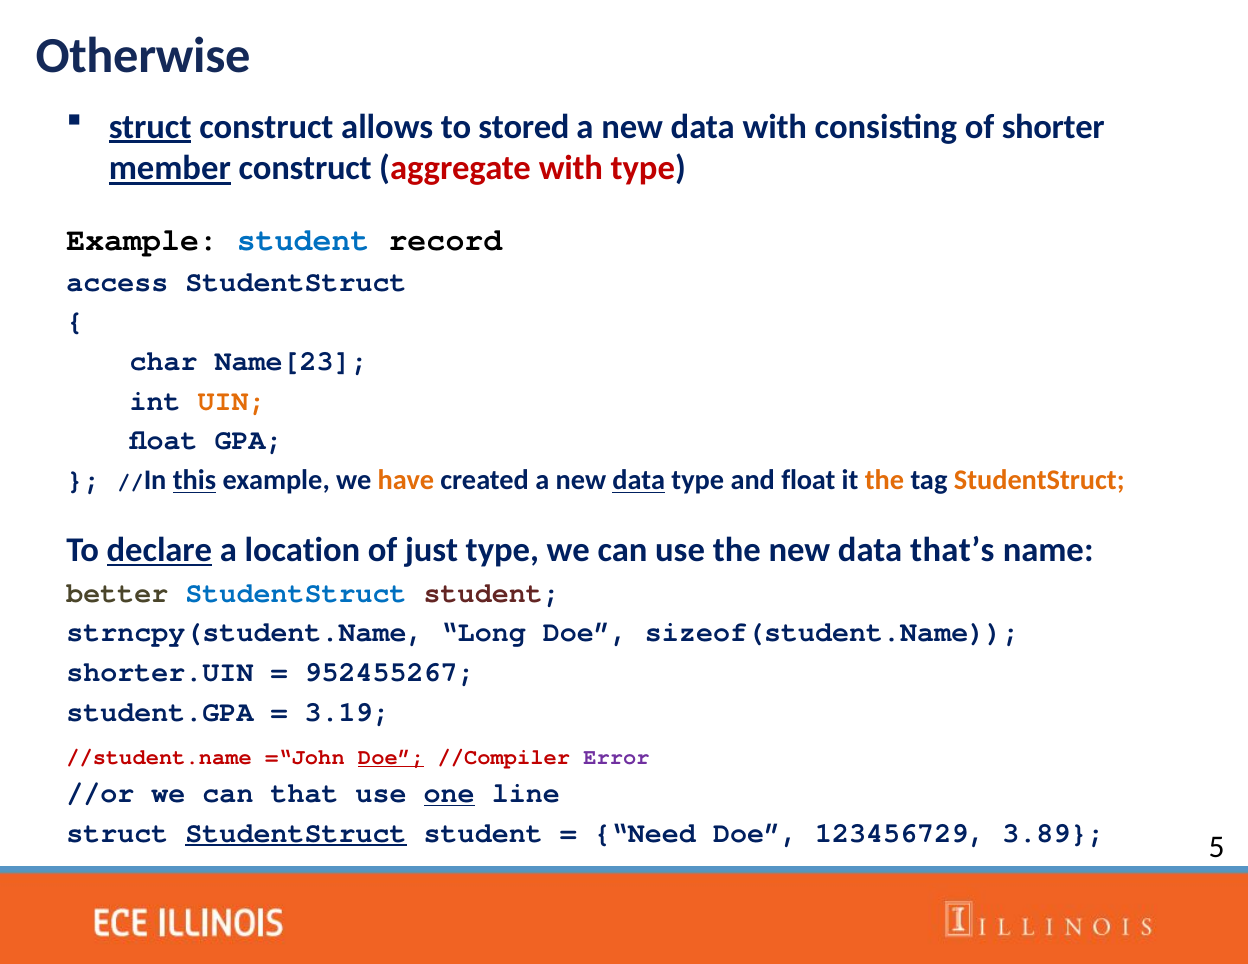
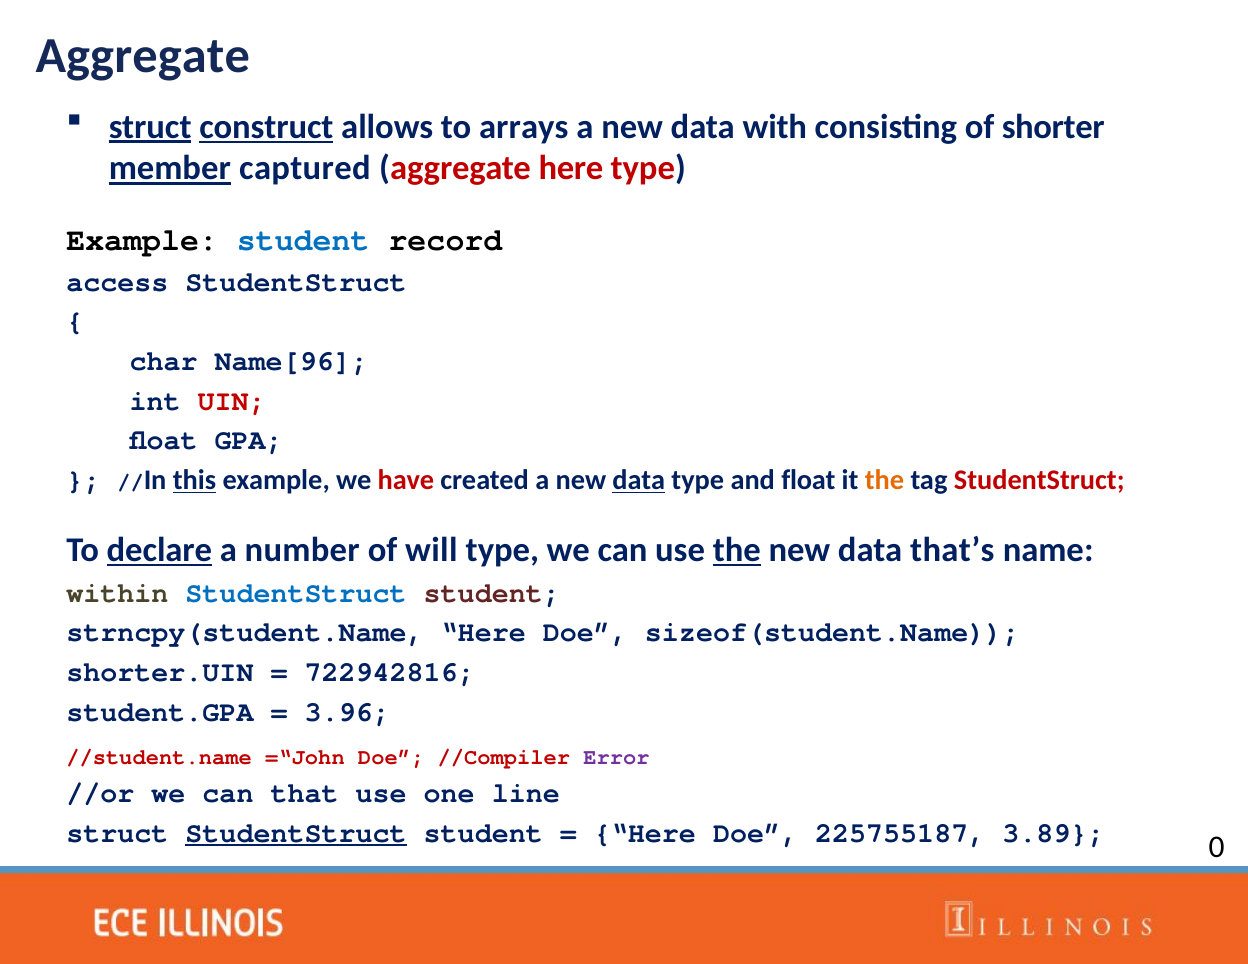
Otherwise: Otherwise -> Aggregate (143, 56)
construct underline: none -> present (266, 127)
stored: stored -> arrays (524, 127)
member construct: construct -> captured (305, 168)
aggregate with: with -> here (571, 168)
Name[23: Name[23 -> Name[96 (291, 361)
UIN colour: orange -> red (232, 401)
have colour: orange -> red (406, 481)
StudentStruct colour: orange -> red (1039, 481)
location: location -> number (302, 550)
just: just -> will (431, 550)
the underline: none -> present (737, 550)
better: better -> within (117, 593)
strncpy(student.Name Long: Long -> Here (483, 633)
952455267: 952455267 -> 722942816 (390, 672)
3.19: 3.19 -> 3.96 (347, 712)
Doe underline: present -> none (391, 757)
one underline: present -> none (449, 794)
Need: Need -> Here (645, 833)
123456729: 123456729 -> 225755187 (900, 833)
5: 5 -> 0 (1216, 847)
